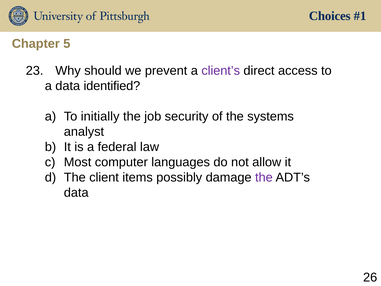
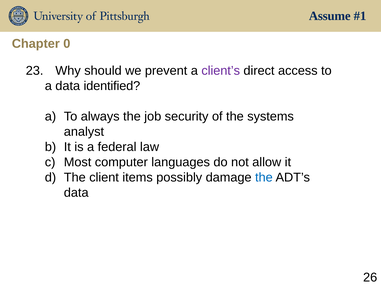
Choices: Choices -> Assume (330, 16)
5: 5 -> 0 (67, 44)
initially: initially -> always (100, 116)
the colour: purple -> blue (264, 177)
